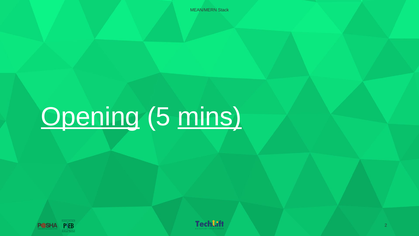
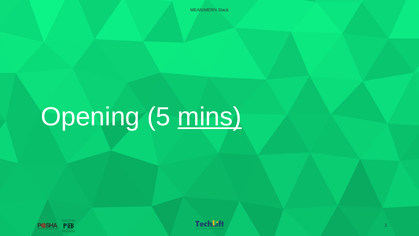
Opening underline: present -> none (90, 117)
